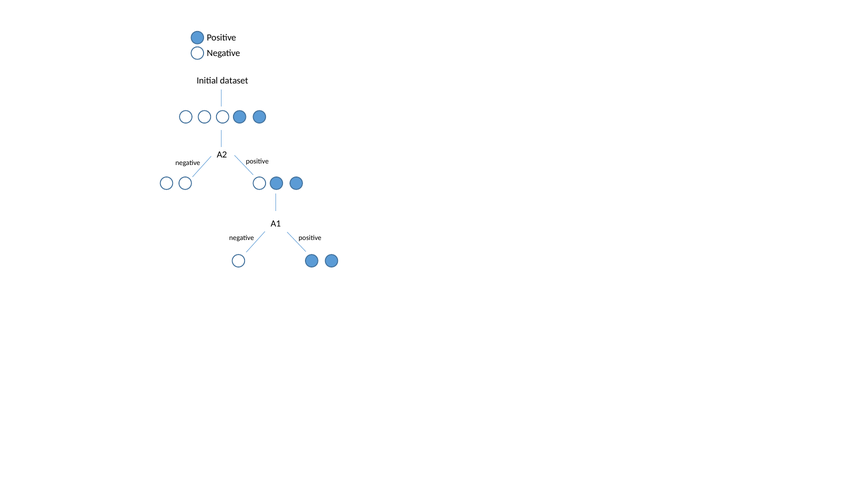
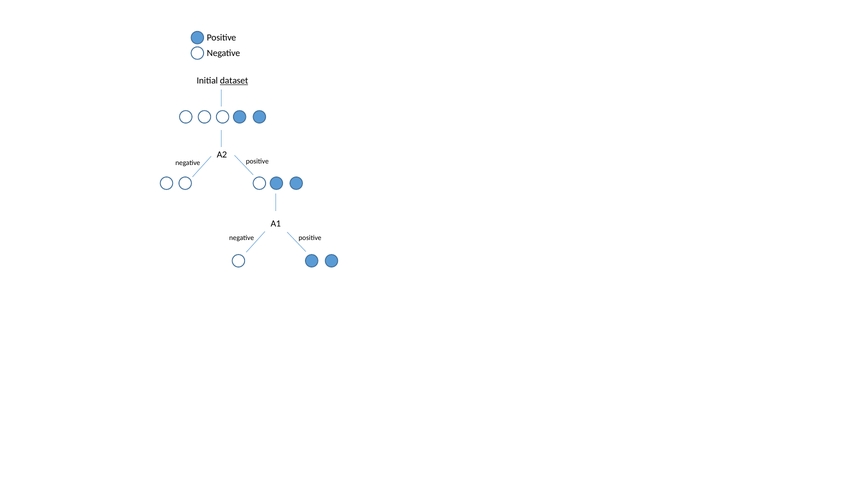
dataset underline: none -> present (234, 81)
